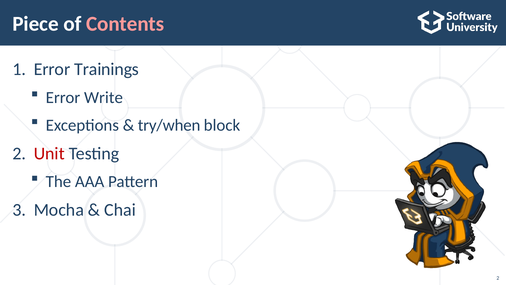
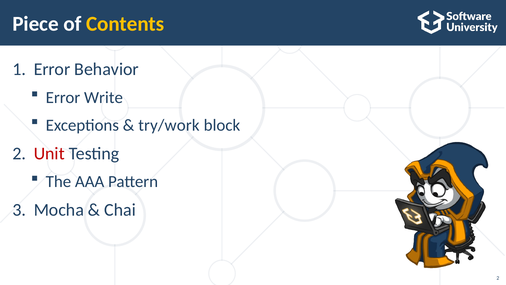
Contents colour: pink -> yellow (125, 24)
Trainings: Trainings -> Behavior (107, 69)
try/when: try/when -> try/work (169, 125)
